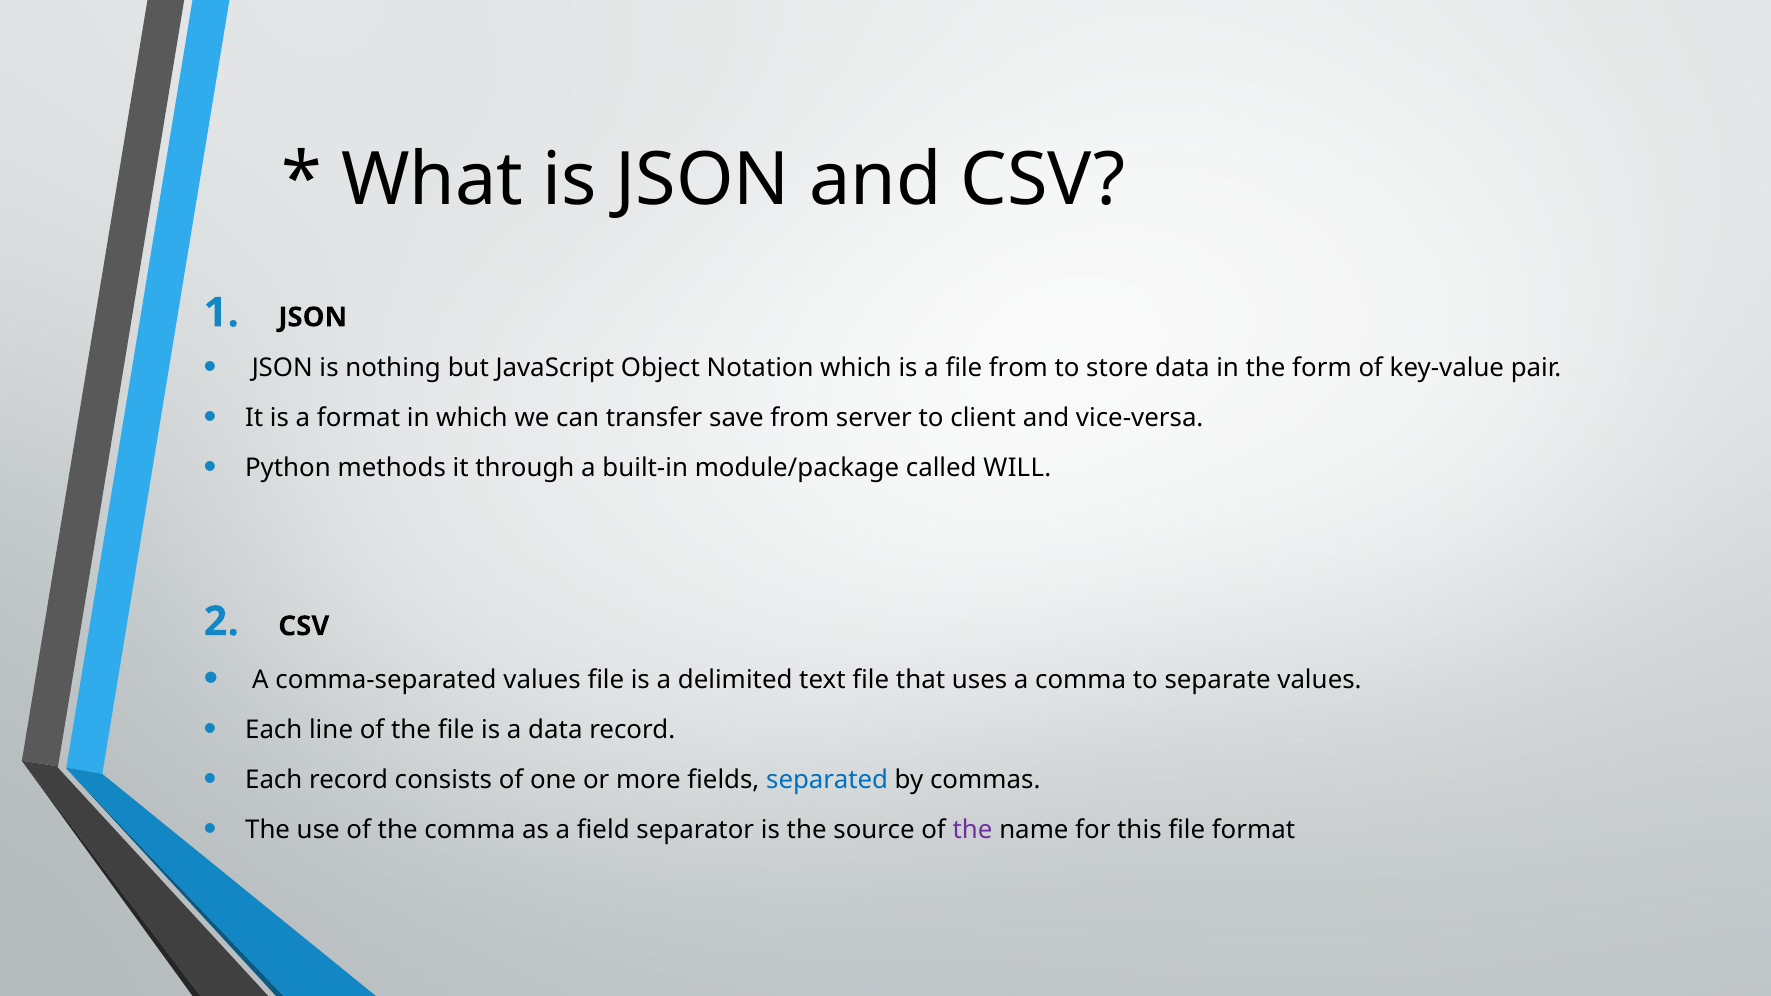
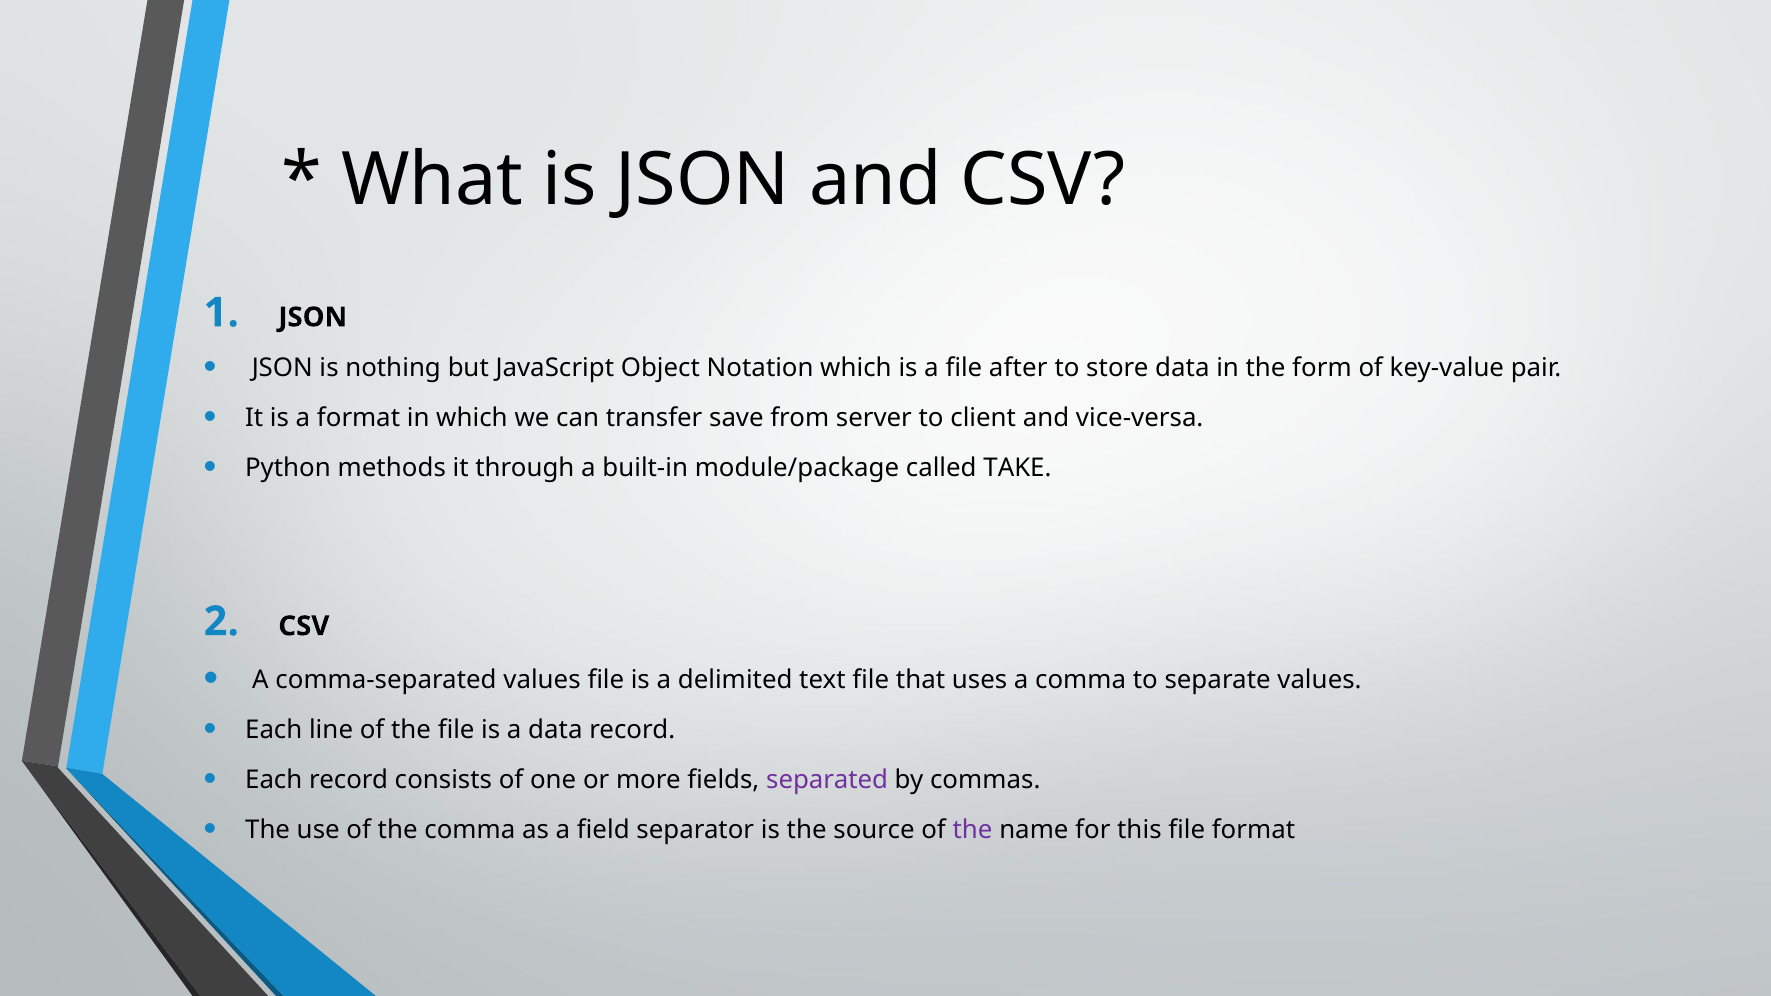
file from: from -> after (1018, 368)
WILL: WILL -> TAKE (1017, 468)
separated colour: blue -> purple (827, 780)
